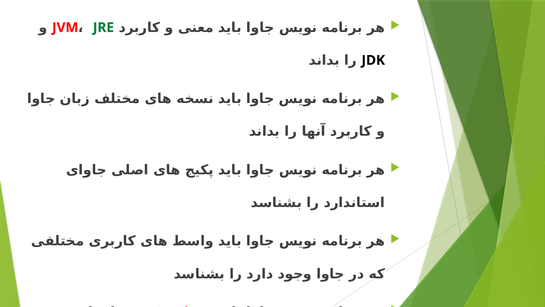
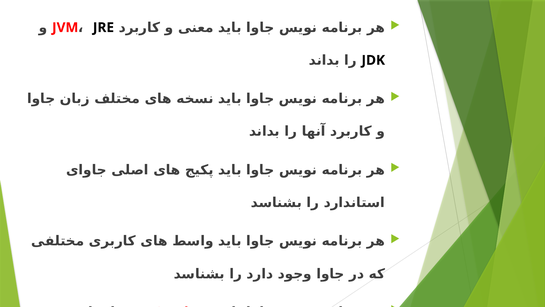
JRE colour: green -> black (103, 28)
